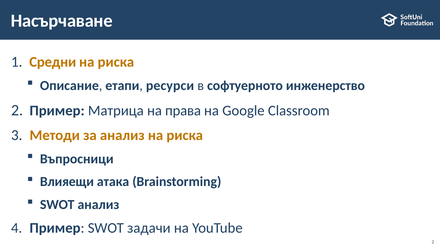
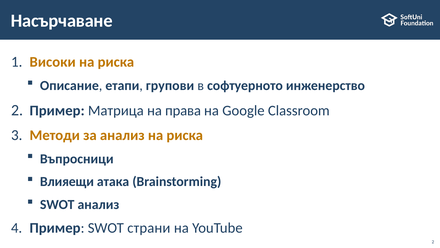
Средни: Средни -> Високи (53, 62)
ресурси: ресурси -> групови (170, 85)
задачи: задачи -> страни (149, 228)
